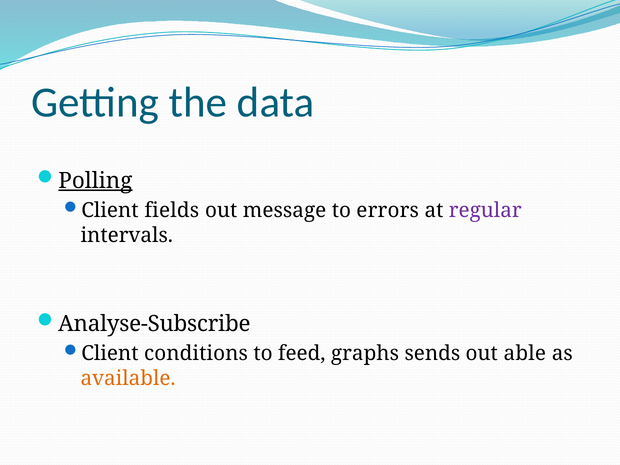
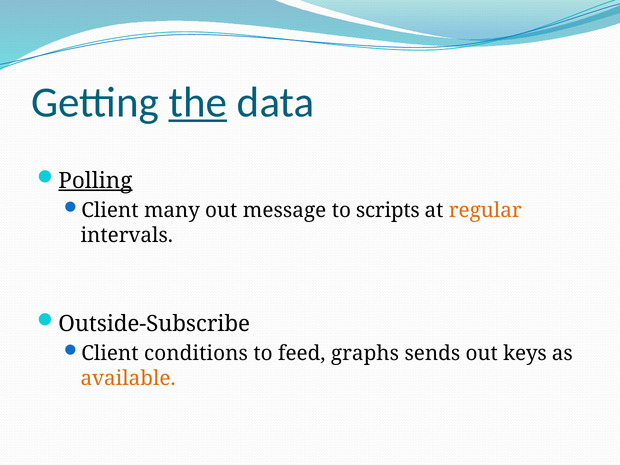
the underline: none -> present (198, 102)
fields: fields -> many (172, 211)
errors: errors -> scripts (388, 211)
regular colour: purple -> orange (485, 211)
Analyse-Subscribe: Analyse-Subscribe -> Outside-Subscribe (154, 324)
able: able -> keys (525, 354)
